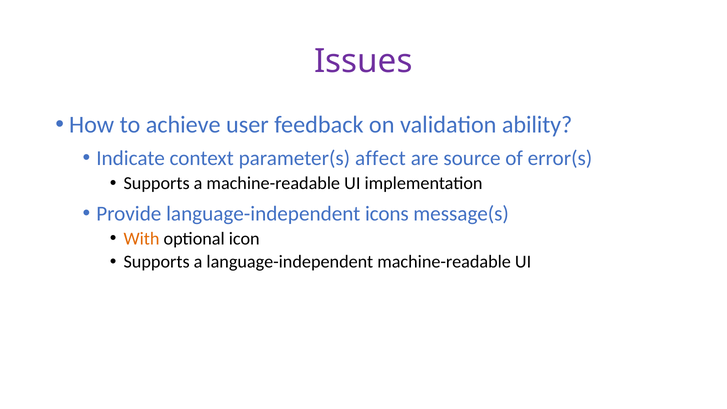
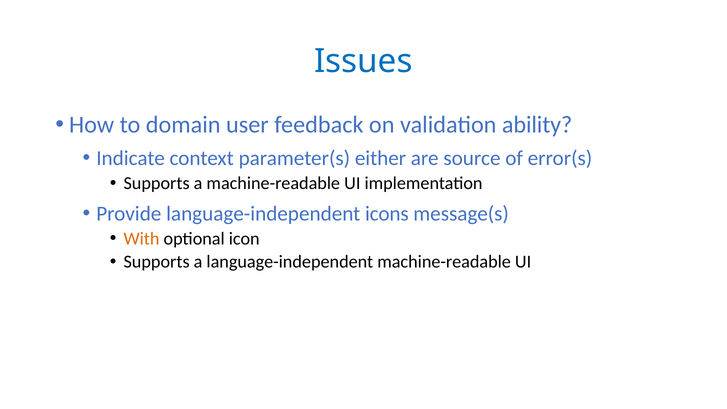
Issues colour: purple -> blue (363, 61)
achieve: achieve -> domain (183, 125)
affect: affect -> either (381, 158)
